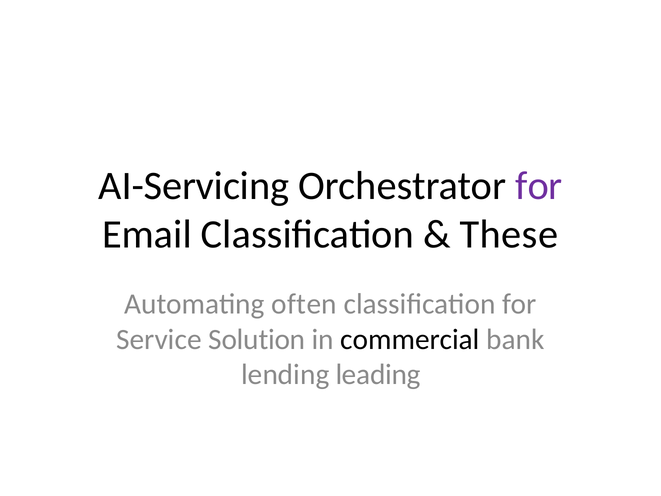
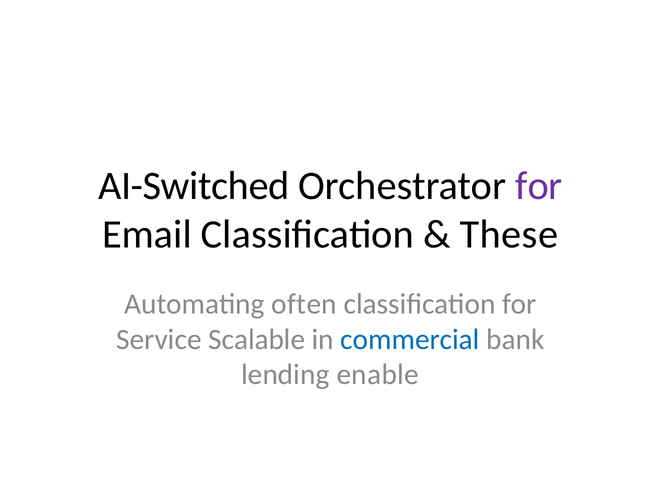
AI-Servicing: AI-Servicing -> AI-Switched (194, 186)
Solution: Solution -> Scalable (257, 339)
commercial colour: black -> blue (410, 339)
leading: leading -> enable (378, 374)
